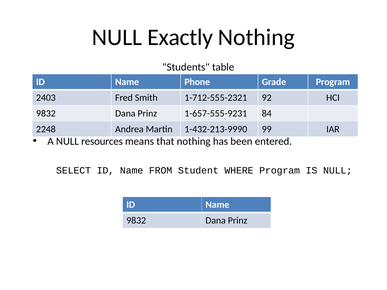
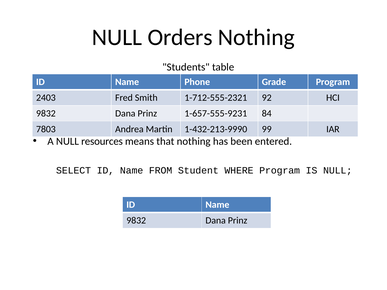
Exactly: Exactly -> Orders (180, 37)
2248: 2248 -> 7803 (46, 129)
